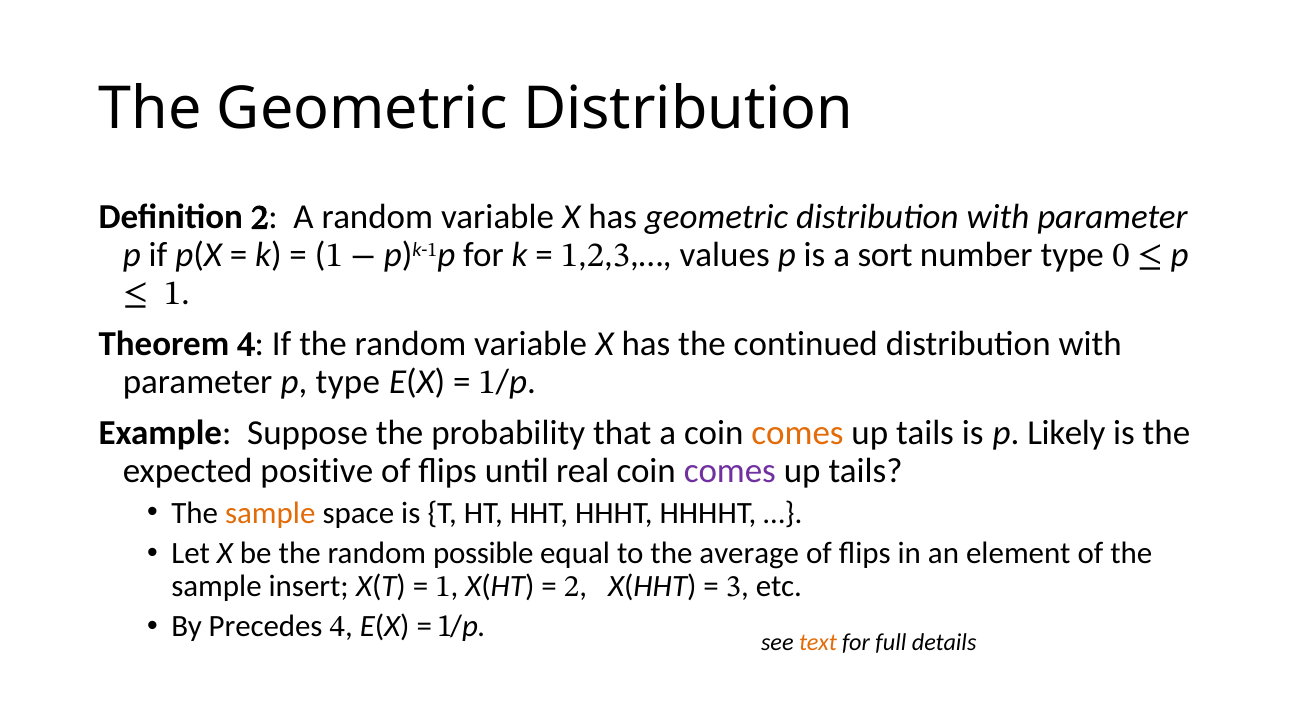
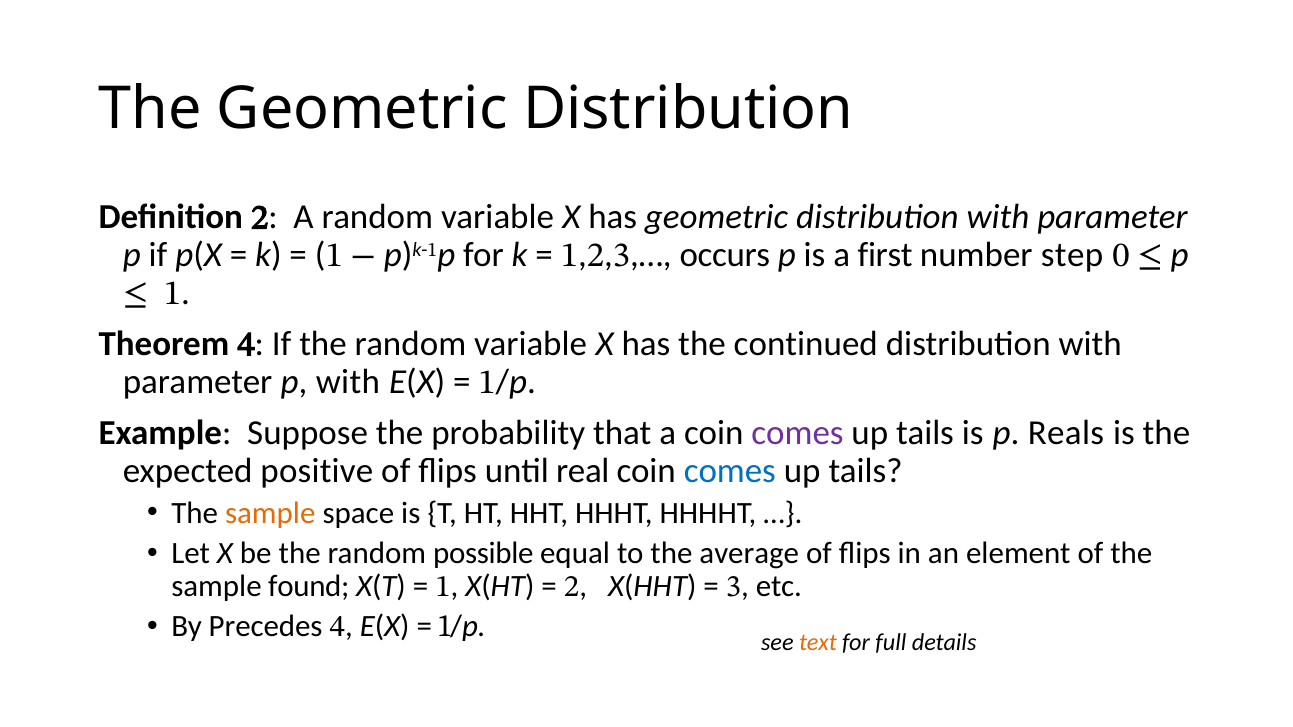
values: values -> occurs (725, 255)
sort: sort -> first (885, 255)
number type: type -> step (1072, 255)
p type: type -> with (348, 382)
comes colour: orange -> purple (798, 433)
Likely: Likely -> Reals (1066, 433)
comes colour: purple -> blue (730, 471)
insert: insert -> found (309, 587)
